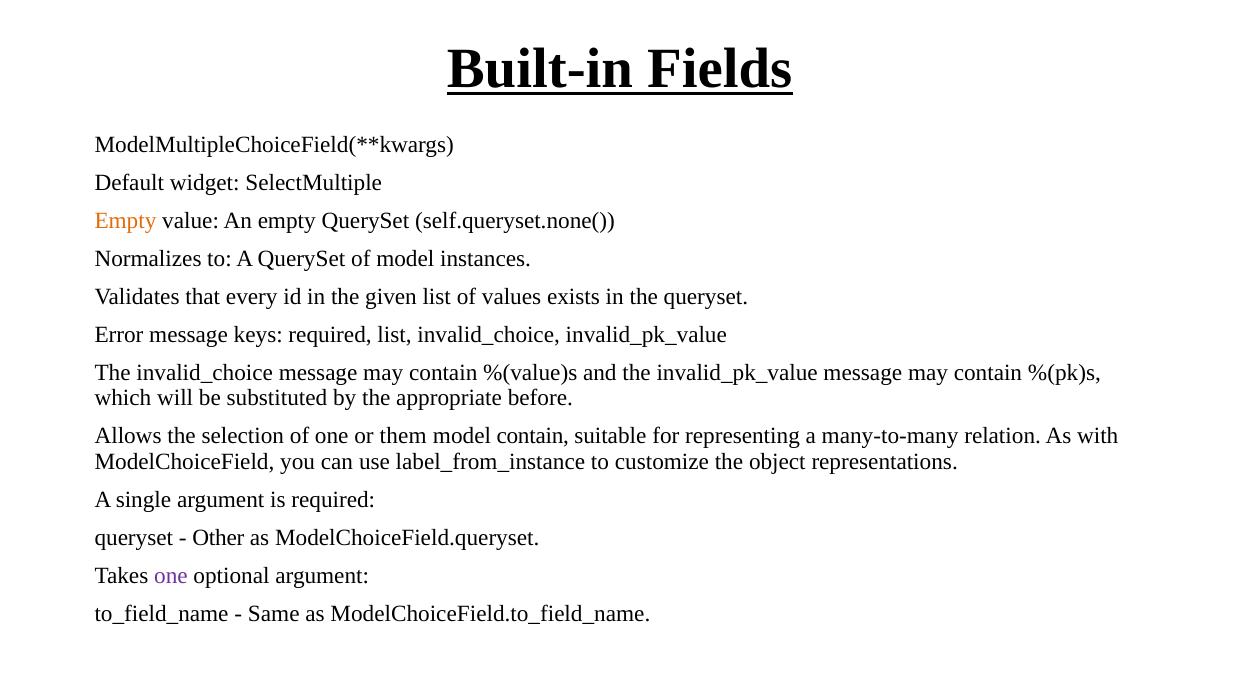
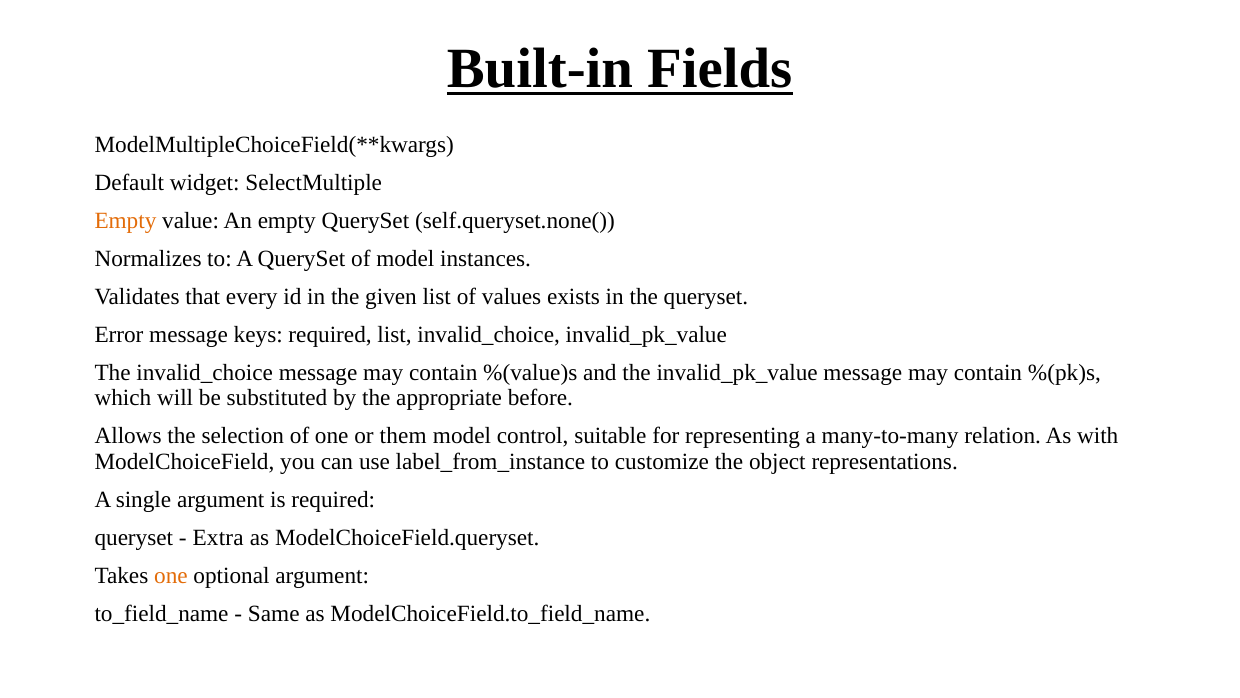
model contain: contain -> control (533, 436)
Other: Other -> Extra (218, 537)
one colour: purple -> orange (171, 575)
